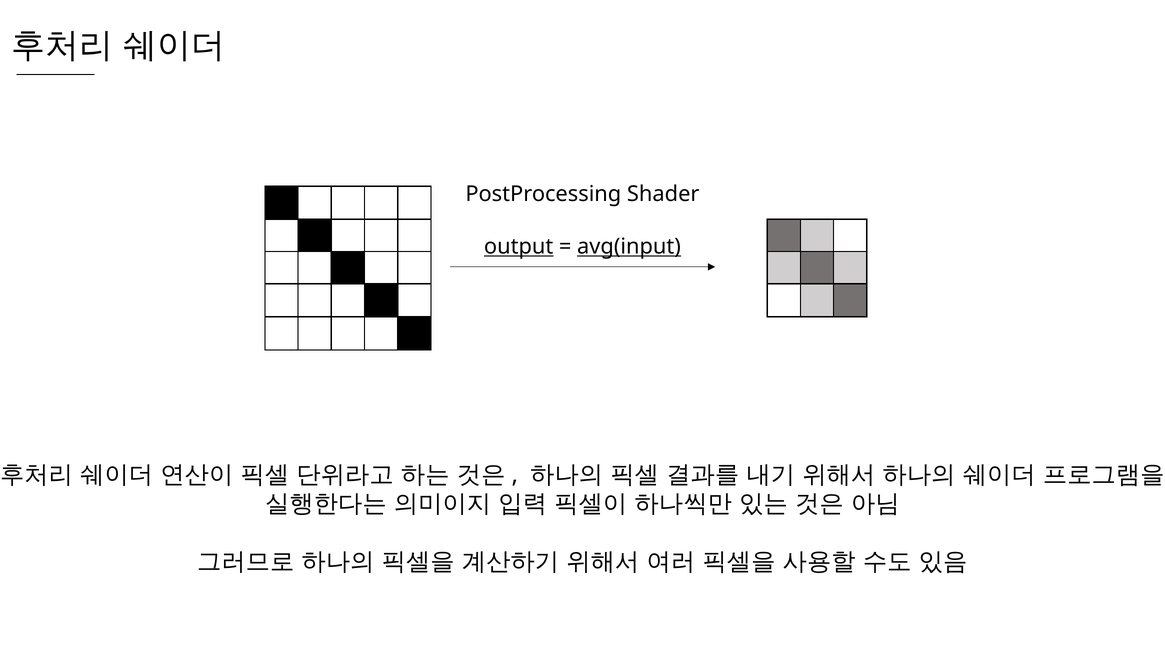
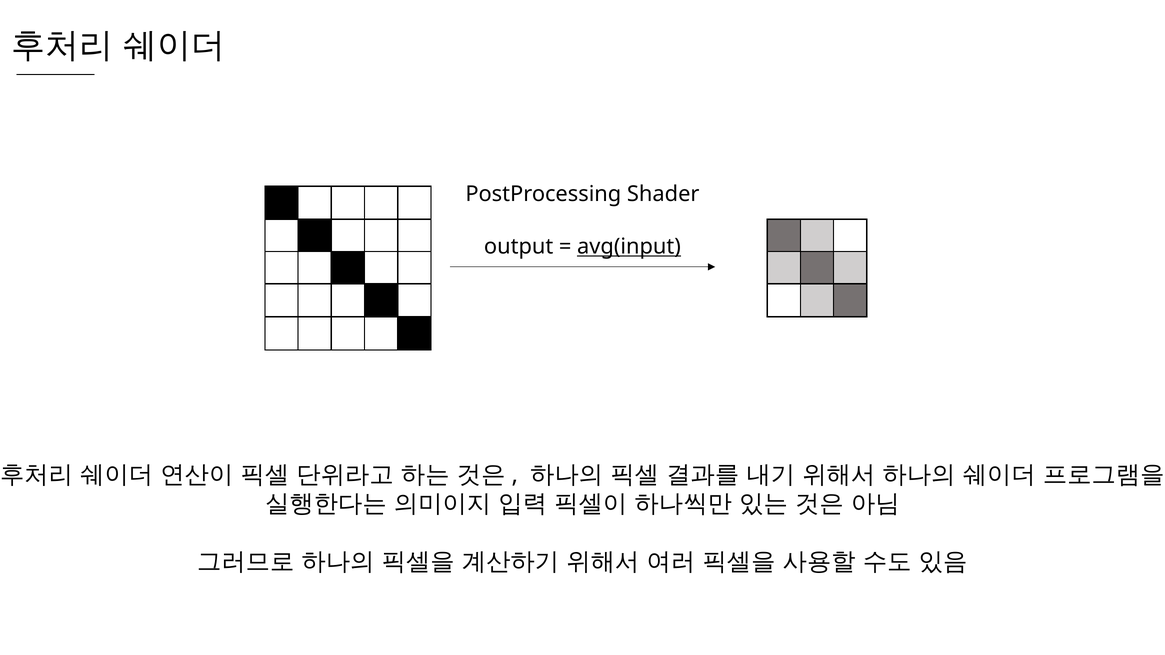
output underline: present -> none (519, 247)
